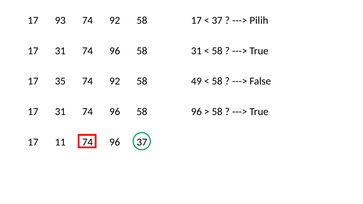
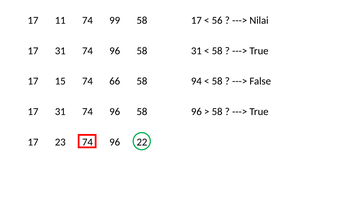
93: 93 -> 11 (60, 20)
92: 92 -> 99 (115, 20)
37: 37 -> 56 (217, 20)
Pilih: Pilih -> Nilai (259, 20)
35: 35 -> 15 (60, 81)
92: 92 -> 66 (115, 81)
49: 49 -> 94 (196, 81)
11: 11 -> 23 (60, 142)
96 37: 37 -> 22 (142, 142)
